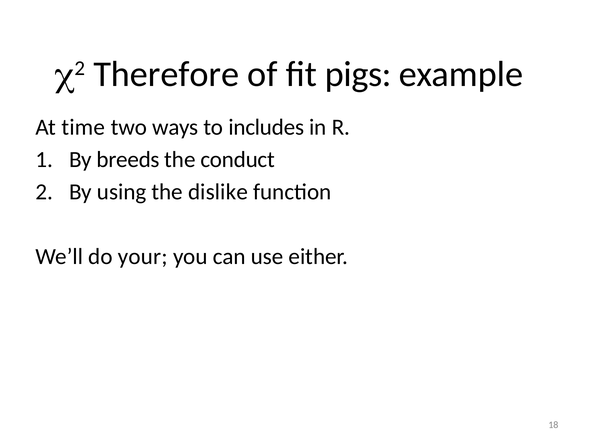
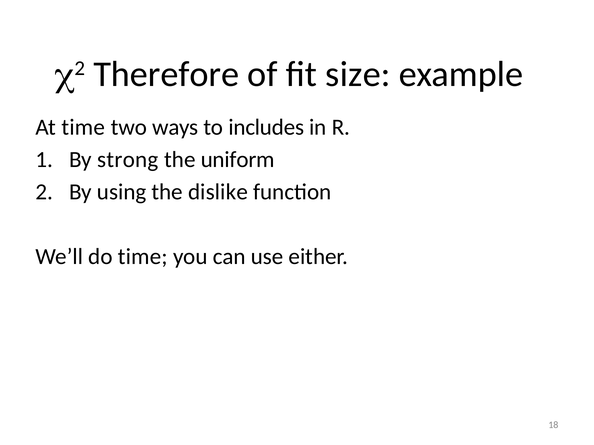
pigs: pigs -> size (358, 74)
breeds: breeds -> strong (128, 160)
conduct: conduct -> uniform (238, 160)
do your: your -> time (143, 257)
